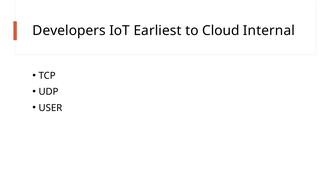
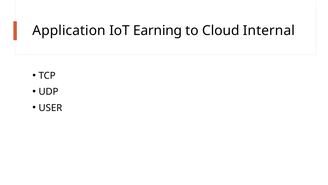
Developers: Developers -> Application (69, 31)
Earliest: Earliest -> Earning (158, 31)
